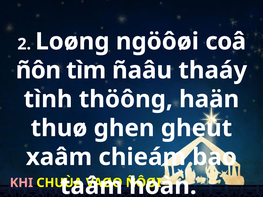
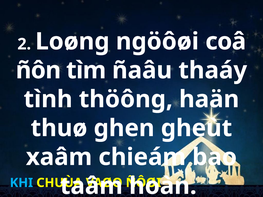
KHI colour: pink -> light blue (21, 183)
